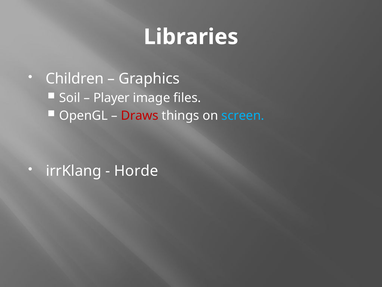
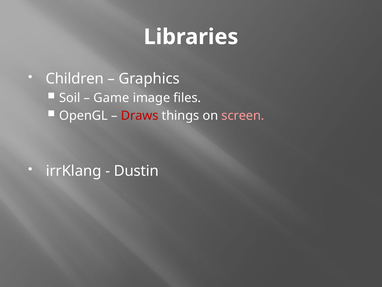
Player: Player -> Game (111, 98)
screen colour: light blue -> pink (243, 115)
Horde: Horde -> Dustin (136, 171)
